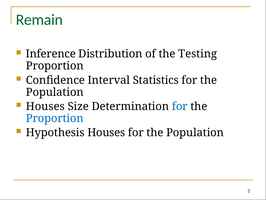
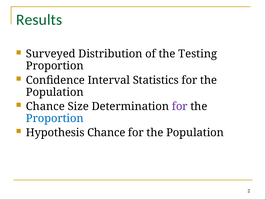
Remain: Remain -> Results (39, 20)
Inference: Inference -> Surveyed (51, 54)
Houses: Houses -> Chance (45, 106)
for colour: blue -> purple (180, 106)
Hypothesis Houses: Houses -> Chance (106, 132)
